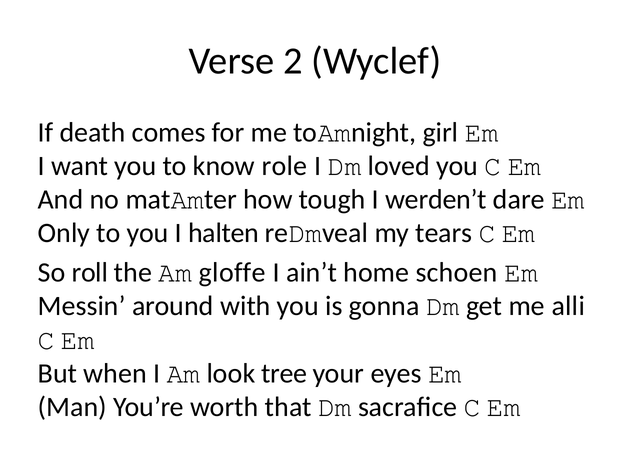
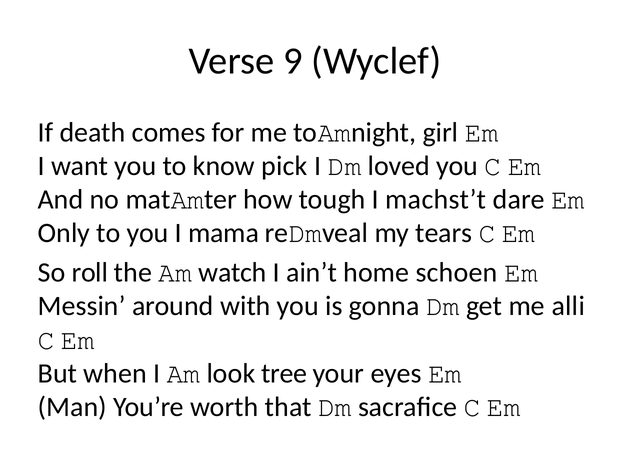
2: 2 -> 9 (293, 61)
role: role -> pick (284, 166)
werden’t: werden’t -> machst’t (436, 199)
halten: halten -> mama (224, 233)
gloffe: gloffe -> watch (232, 272)
